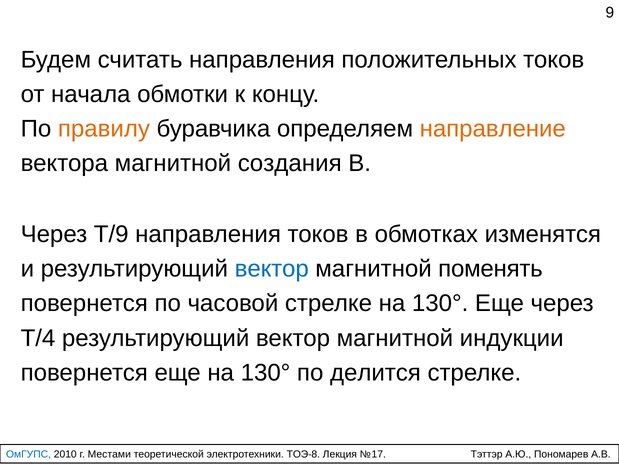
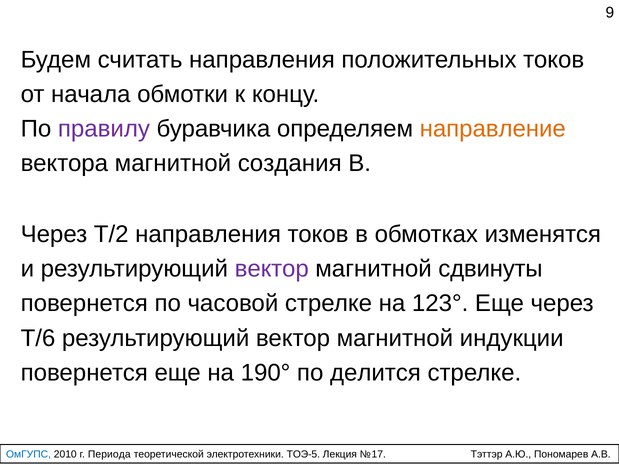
правилу colour: orange -> purple (104, 129)
Т/9: Т/9 -> Т/2 (111, 234)
вектор colour: blue -> purple (272, 269)
поменять: поменять -> сдвинуты (490, 269)
стрелке на 130°: 130° -> 123° (440, 304)
Т/4: Т/4 -> Т/6 (38, 338)
еще на 130°: 130° -> 190° (266, 373)
Местами: Местами -> Периода (109, 455)
ТОЭ-8: ТОЭ-8 -> ТОЭ-5 (303, 455)
